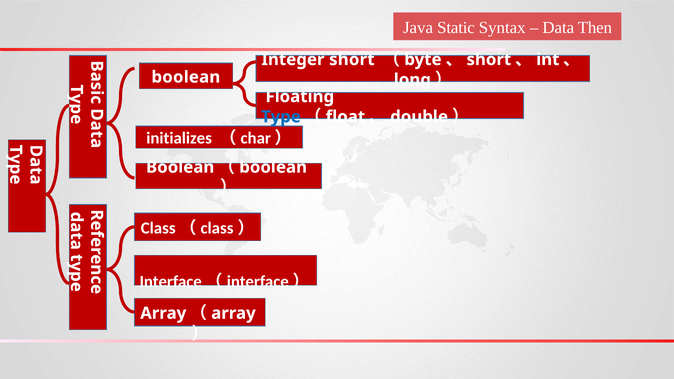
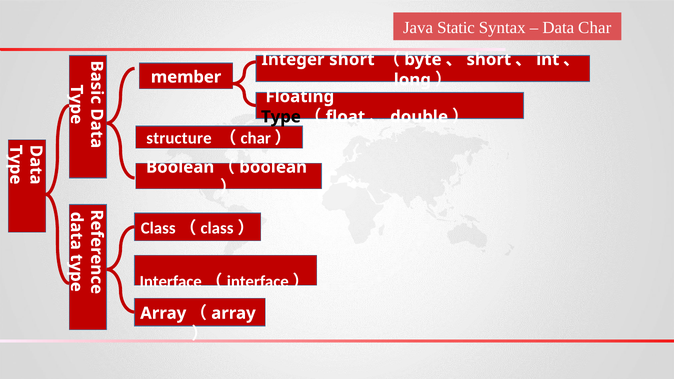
Then: Then -> Char (595, 28)
boolean: boolean -> member (186, 77)
Type colour: blue -> black (281, 117)
initializes: initializes -> structure (179, 138)
